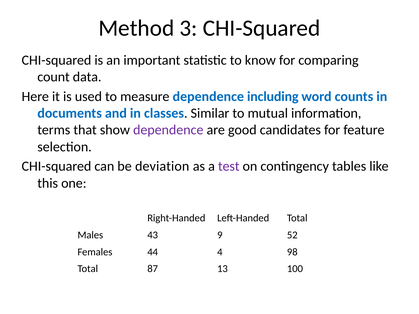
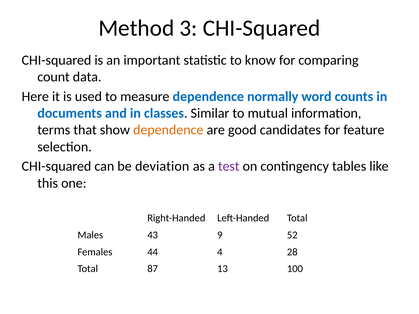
including: including -> normally (273, 97)
dependence colour: purple -> orange (168, 130)
98: 98 -> 28 (292, 252)
